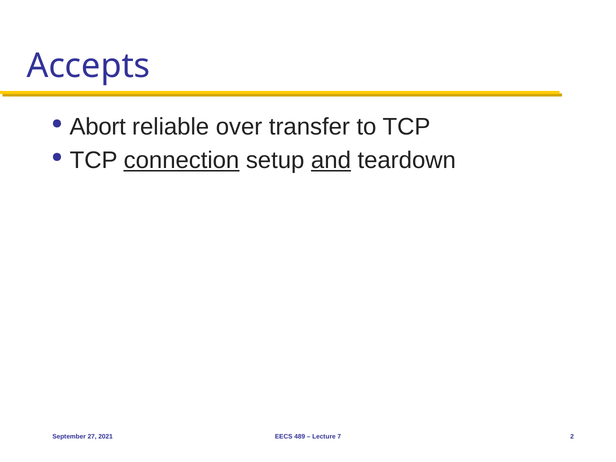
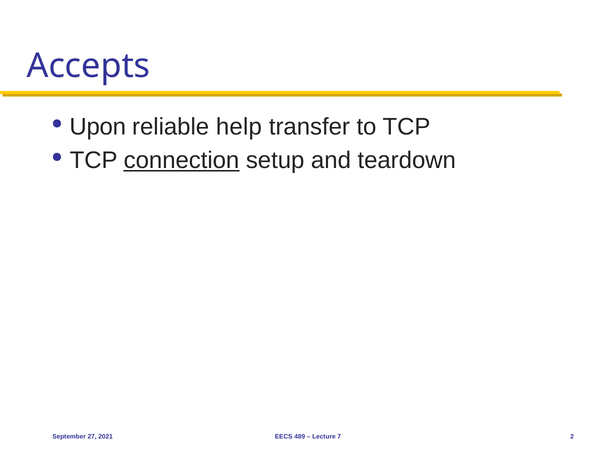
Abort: Abort -> Upon (98, 127)
over: over -> help (239, 127)
and underline: present -> none (331, 161)
